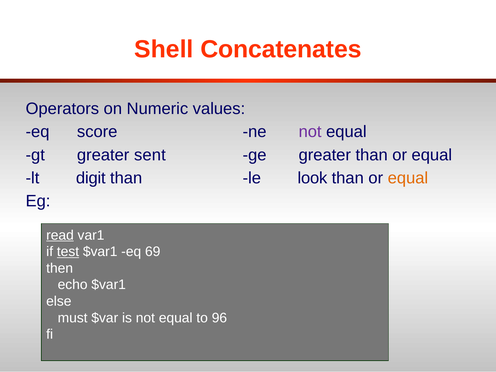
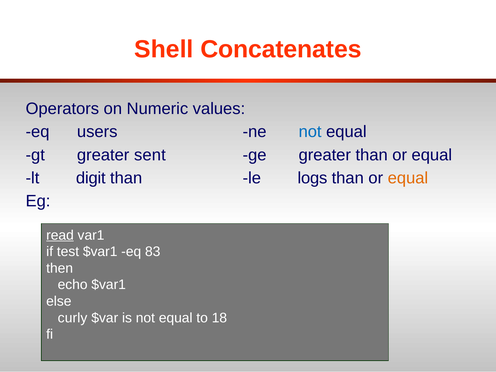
score: score -> users (97, 132)
not colour: purple -> blue (310, 132)
look: look -> logs (312, 178)
test underline: present -> none (68, 252)
69: 69 -> 83 (153, 252)
must: must -> curly (73, 318)
96: 96 -> 18 (219, 318)
